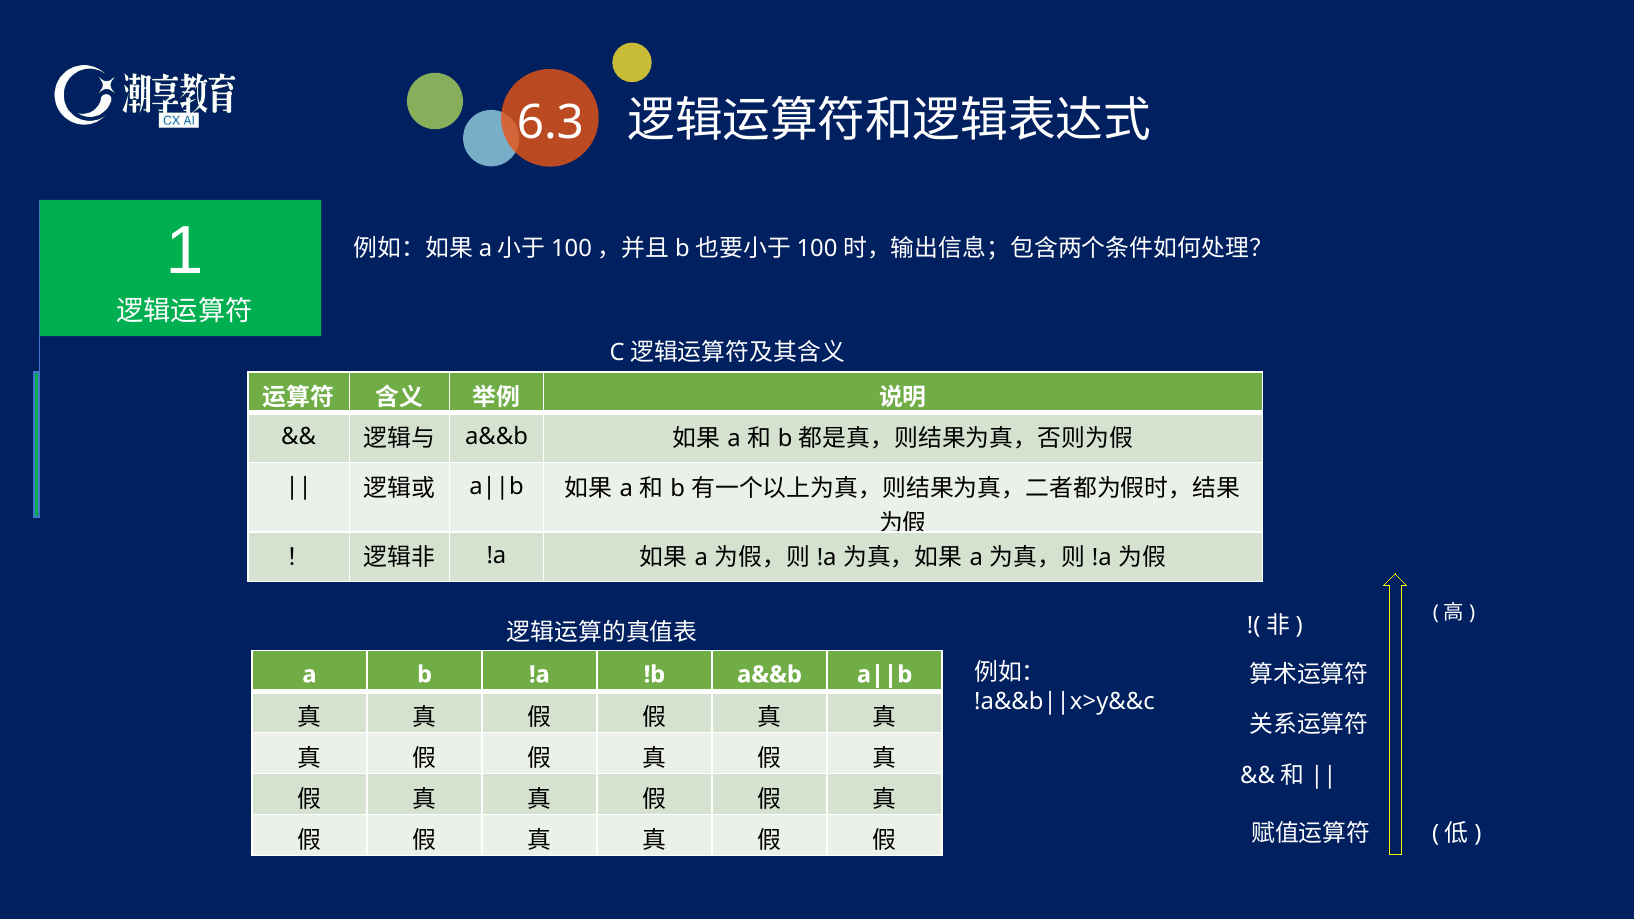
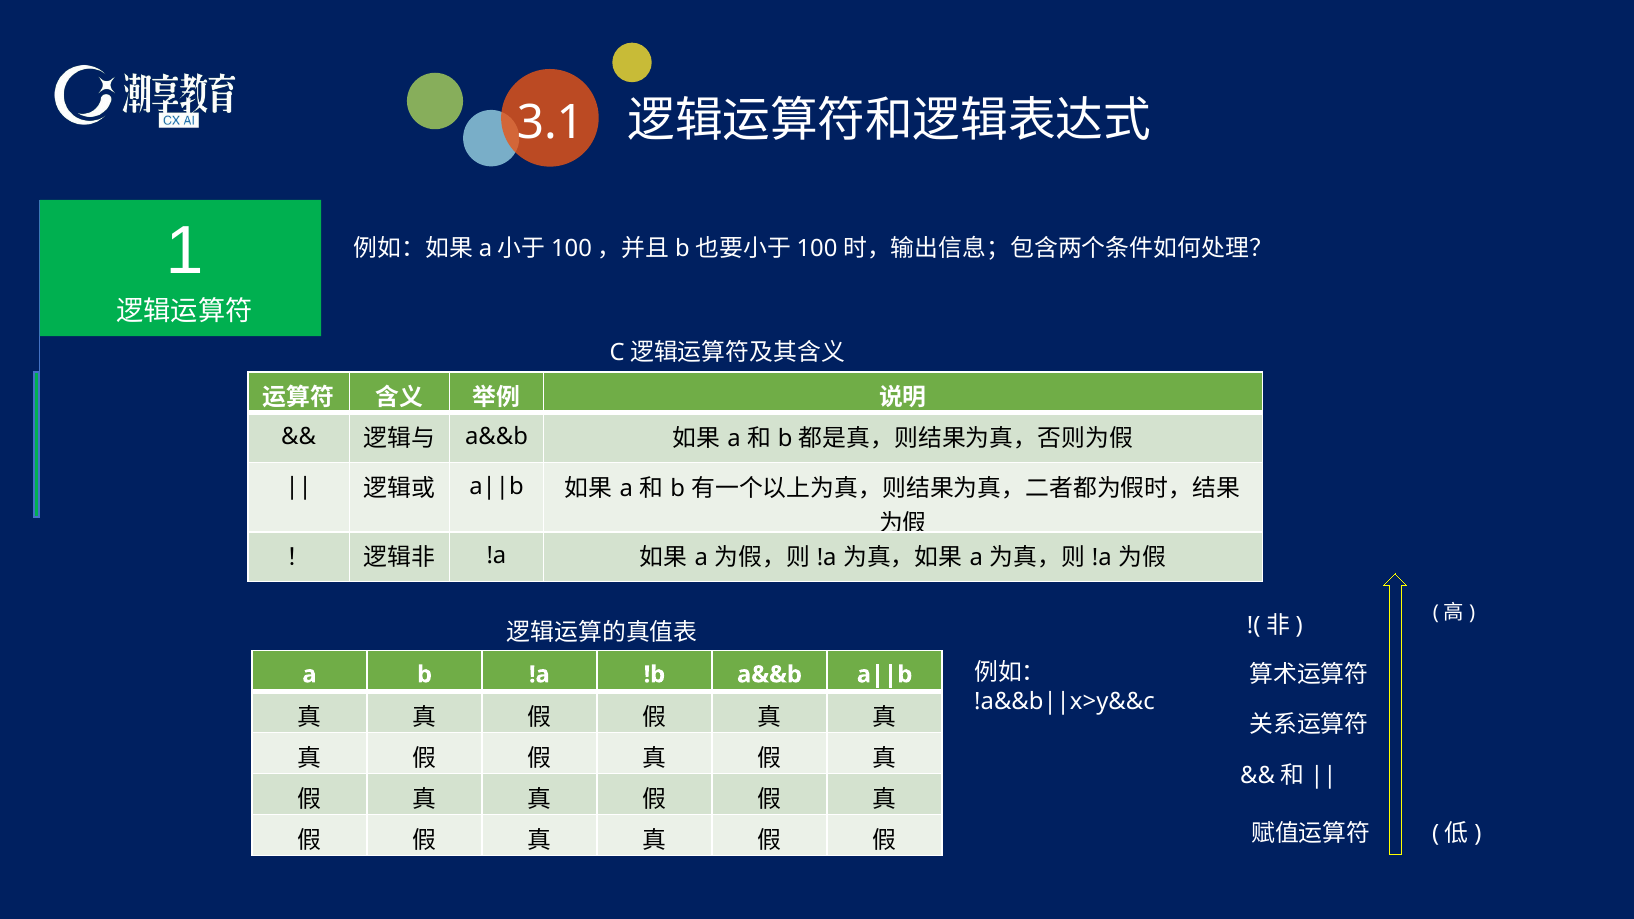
6.3: 6.3 -> 3.1 (550, 123)
